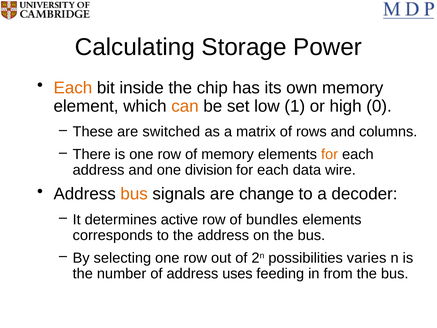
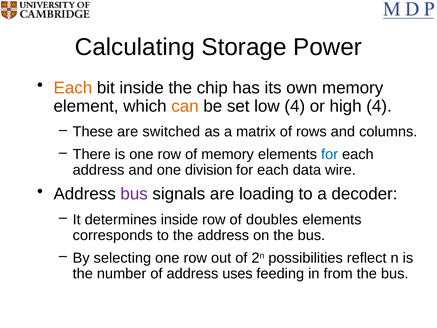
low 1: 1 -> 4 (295, 106)
high 0: 0 -> 4 (379, 106)
for colour: orange -> blue (330, 154)
bus colour: orange -> purple (134, 194)
change: change -> loading (267, 194)
determines active: active -> inside (179, 219)
bundles: bundles -> doubles (272, 219)
varies: varies -> reflect (367, 258)
